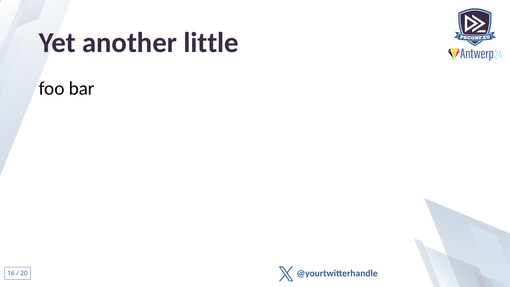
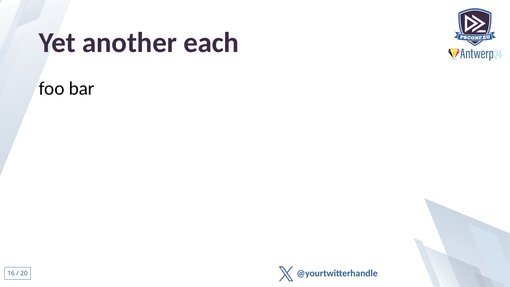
little: little -> each (211, 43)
